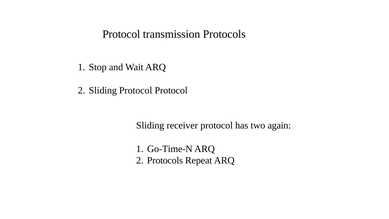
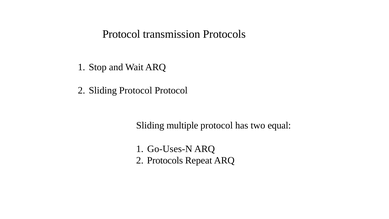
receiver: receiver -> multiple (182, 125)
again: again -> equal (279, 125)
Go-Time-N: Go-Time-N -> Go-Uses-N (170, 149)
